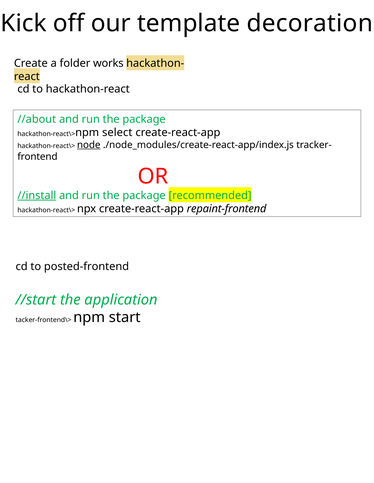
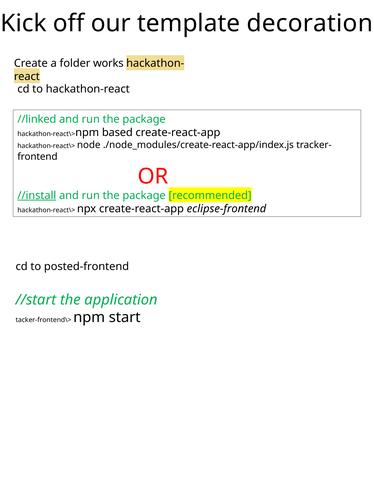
//about: //about -> //linked (37, 120)
select: select -> based (117, 133)
node underline: present -> none (89, 145)
repaint-frontend: repaint-frontend -> eclipse-frontend (226, 209)
